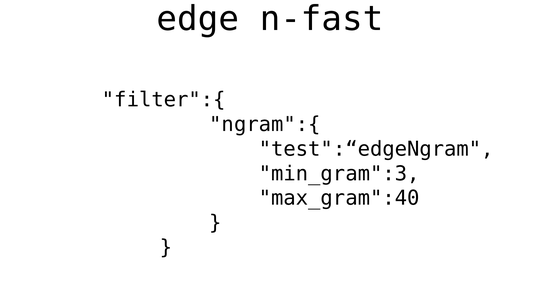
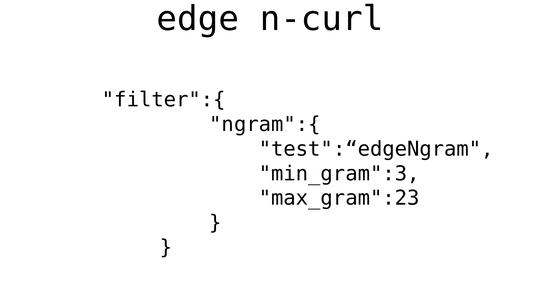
n-fast: n-fast -> n-curl (322, 19)
max_gram":40: max_gram":40 -> max_gram":23 (339, 198)
